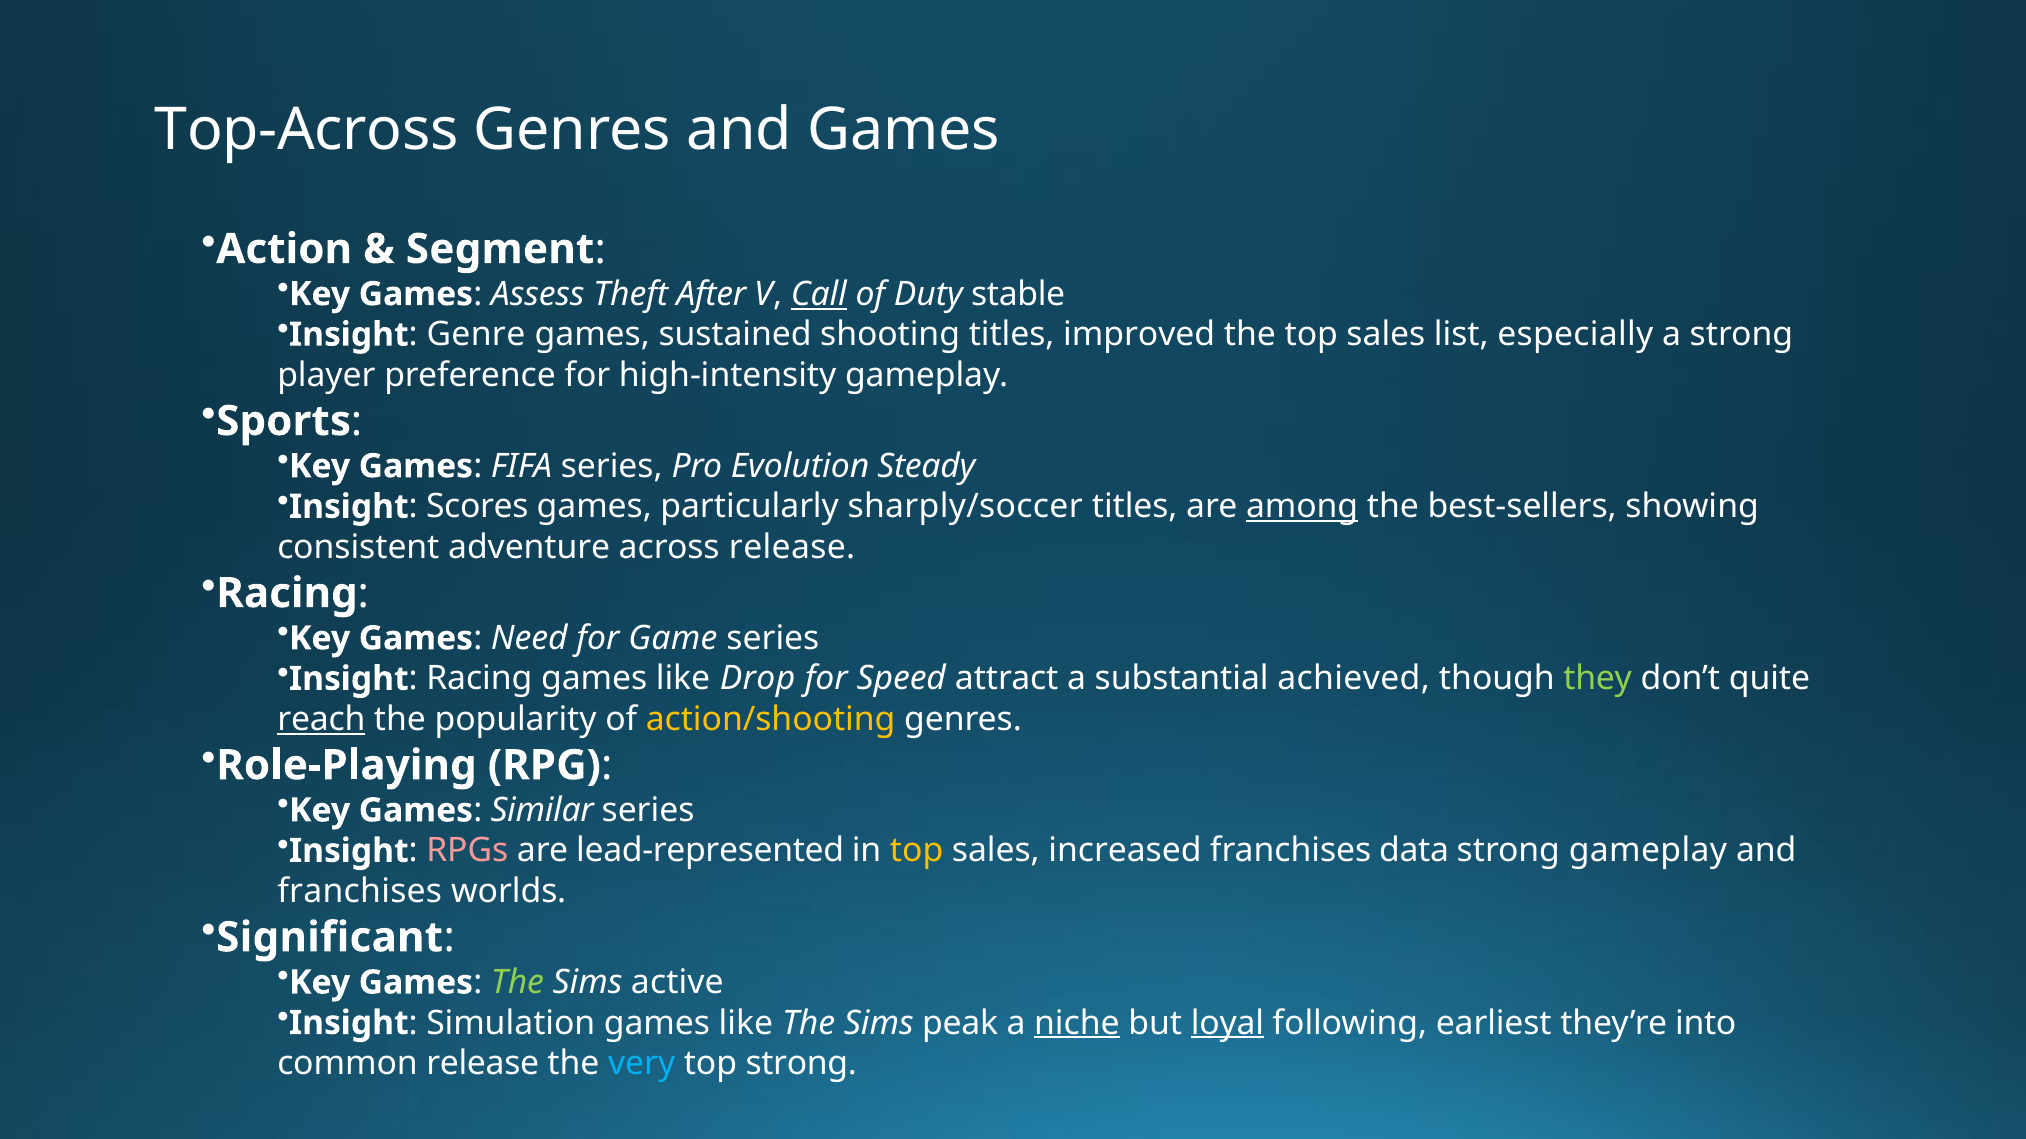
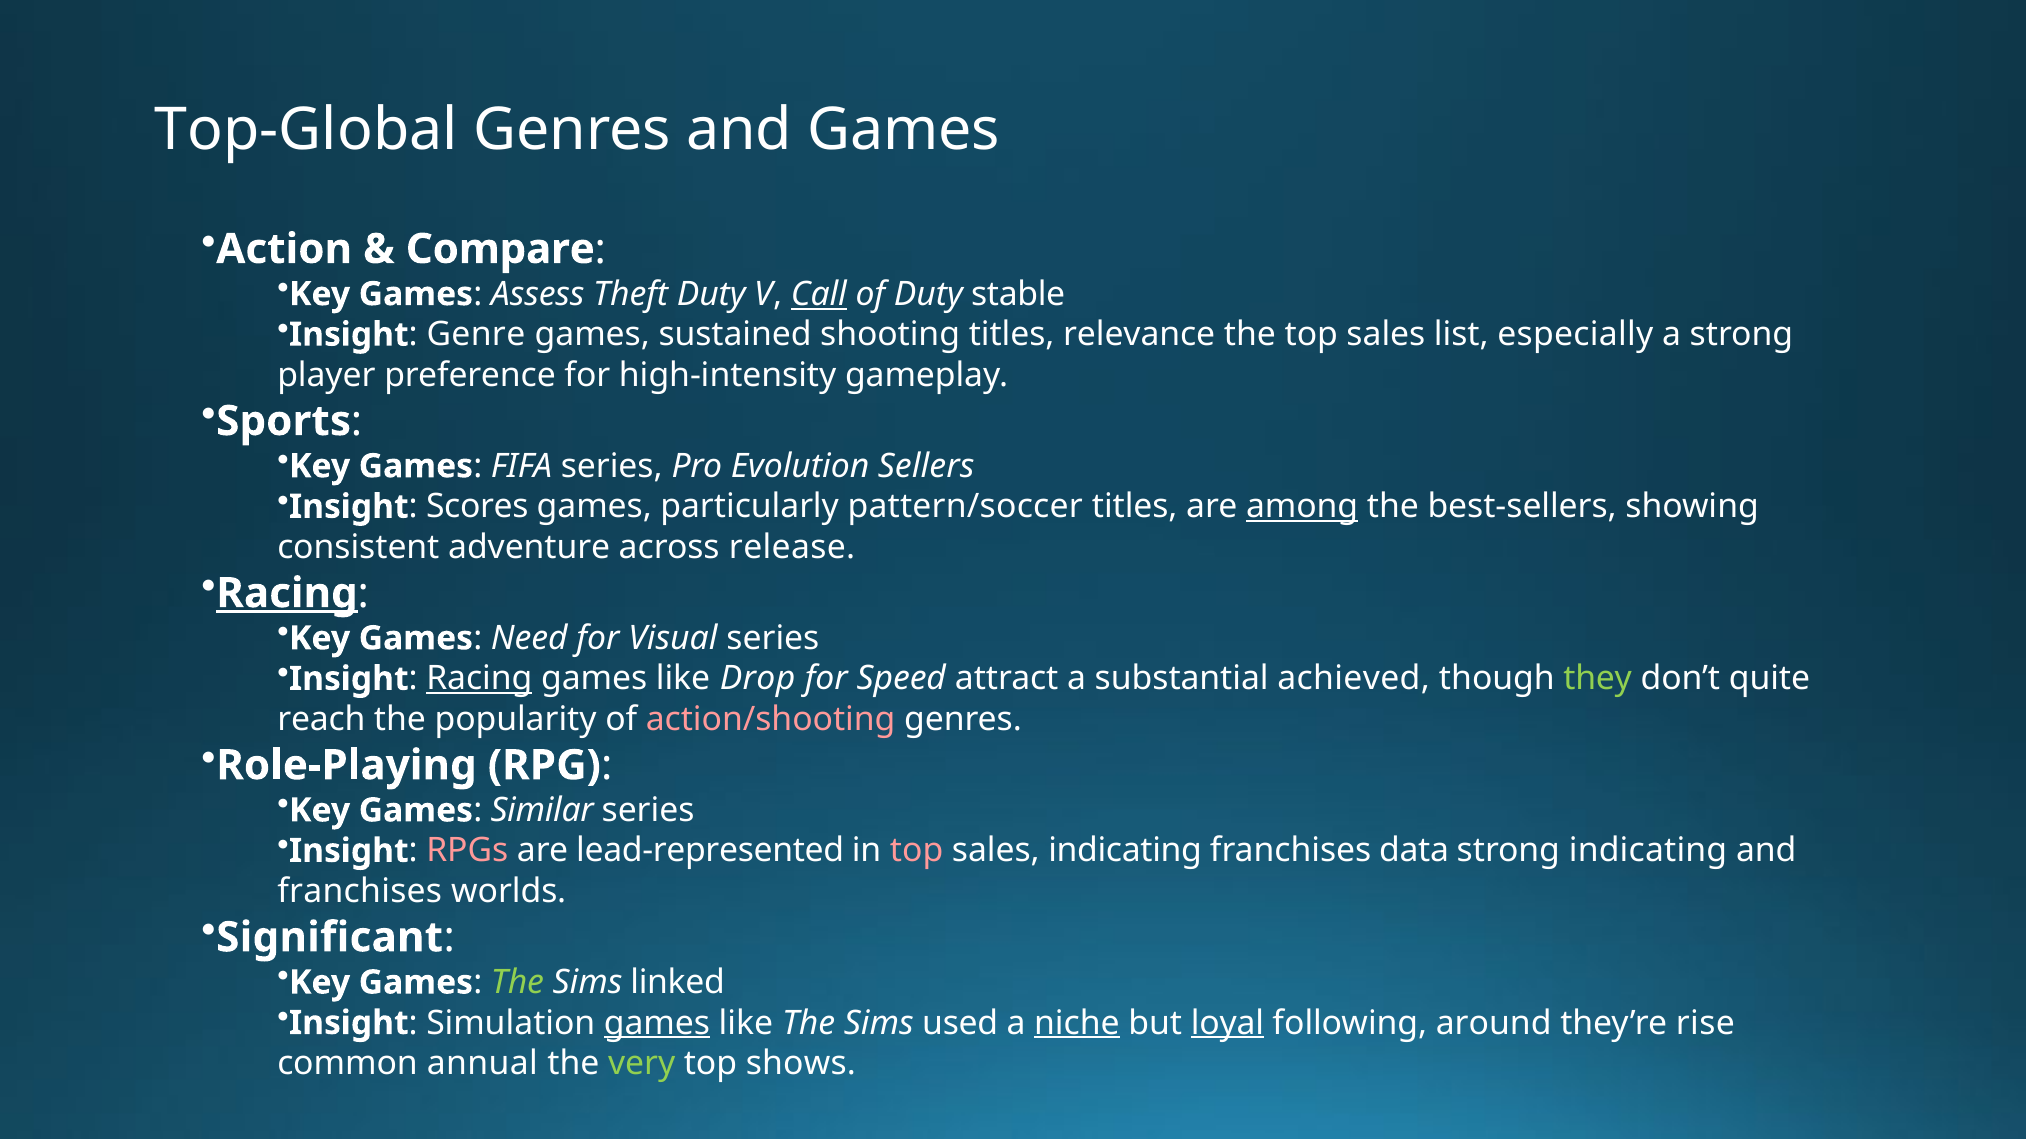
Top-Across: Top-Across -> Top-Global (306, 130)
Segment: Segment -> Compare (500, 249)
Theft After: After -> Duty (711, 294)
improved: improved -> relevance (1139, 335)
Steady: Steady -> Sellers (926, 466)
sharply/soccer: sharply/soccer -> pattern/soccer (965, 507)
Racing underline: none -> present (287, 594)
Game: Game -> Visual (673, 639)
Racing underline: none -> present (479, 679)
reach underline: present -> none (321, 720)
action/shooting colour: yellow -> pink (771, 720)
top colour: yellow -> pink (917, 851)
sales increased: increased -> indicating (1125, 851)
strong gameplay: gameplay -> indicating (1648, 851)
active: active -> linked (678, 983)
games underline: none -> present (657, 1023)
peak: peak -> used (960, 1023)
earliest: earliest -> around (1494, 1023)
into: into -> rise (1705, 1023)
common release: release -> annual (482, 1064)
very colour: light blue -> light green (642, 1064)
top strong: strong -> shows (801, 1064)
